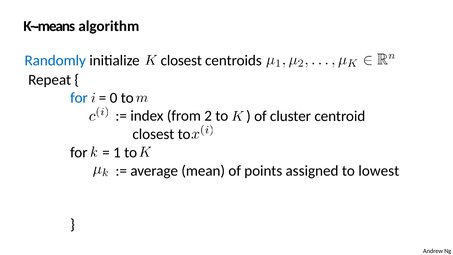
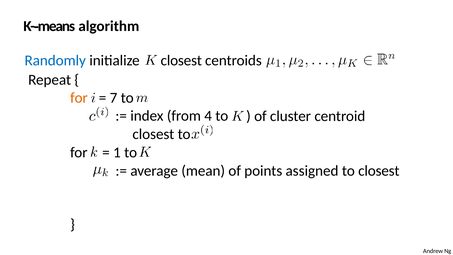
for colour: blue -> orange (79, 98)
0: 0 -> 7 (114, 98)
2: 2 -> 4 (208, 116)
assigned to lowest: lowest -> closest (379, 171)
